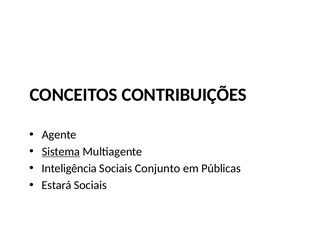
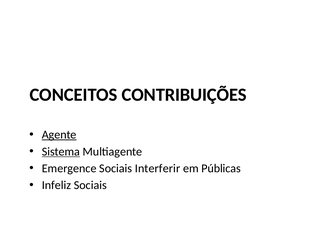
Agente underline: none -> present (59, 135)
Inteligência: Inteligência -> Emergence (69, 168)
Conjunto: Conjunto -> Interferir (158, 168)
Estará: Estará -> Infeliz (56, 185)
